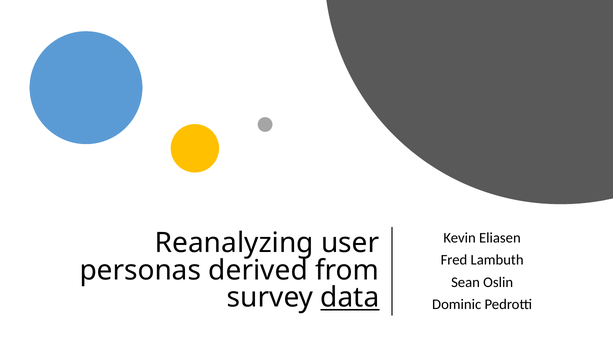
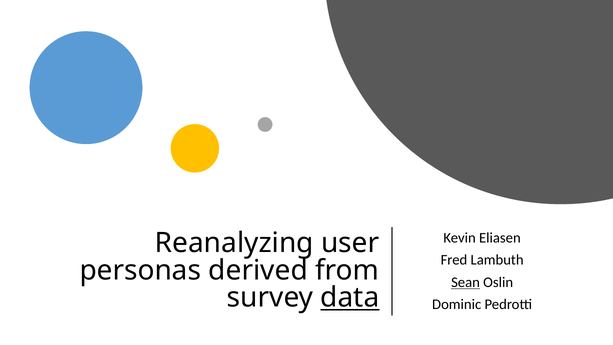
Sean underline: none -> present (466, 282)
